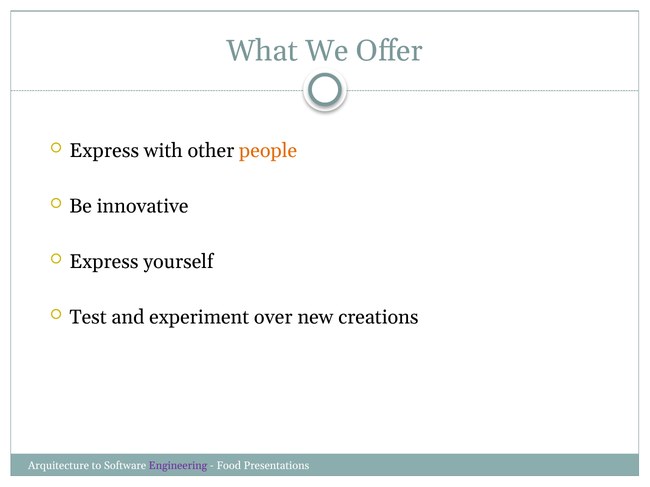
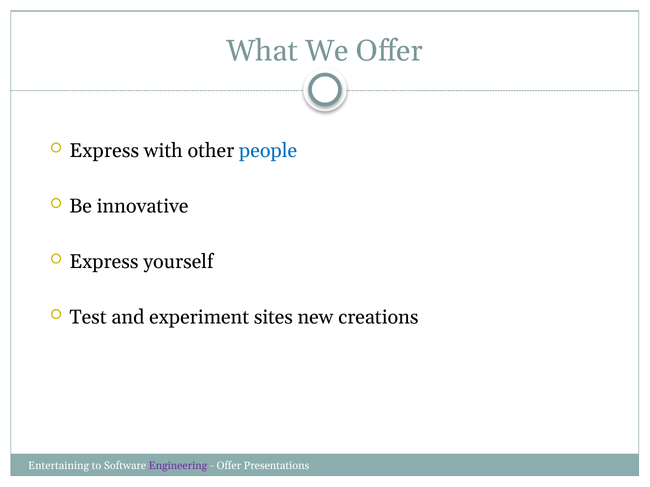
people colour: orange -> blue (268, 151)
over: over -> sites (273, 317)
Arquitecture: Arquitecture -> Entertaining (59, 466)
Food: Food -> Offer (229, 466)
